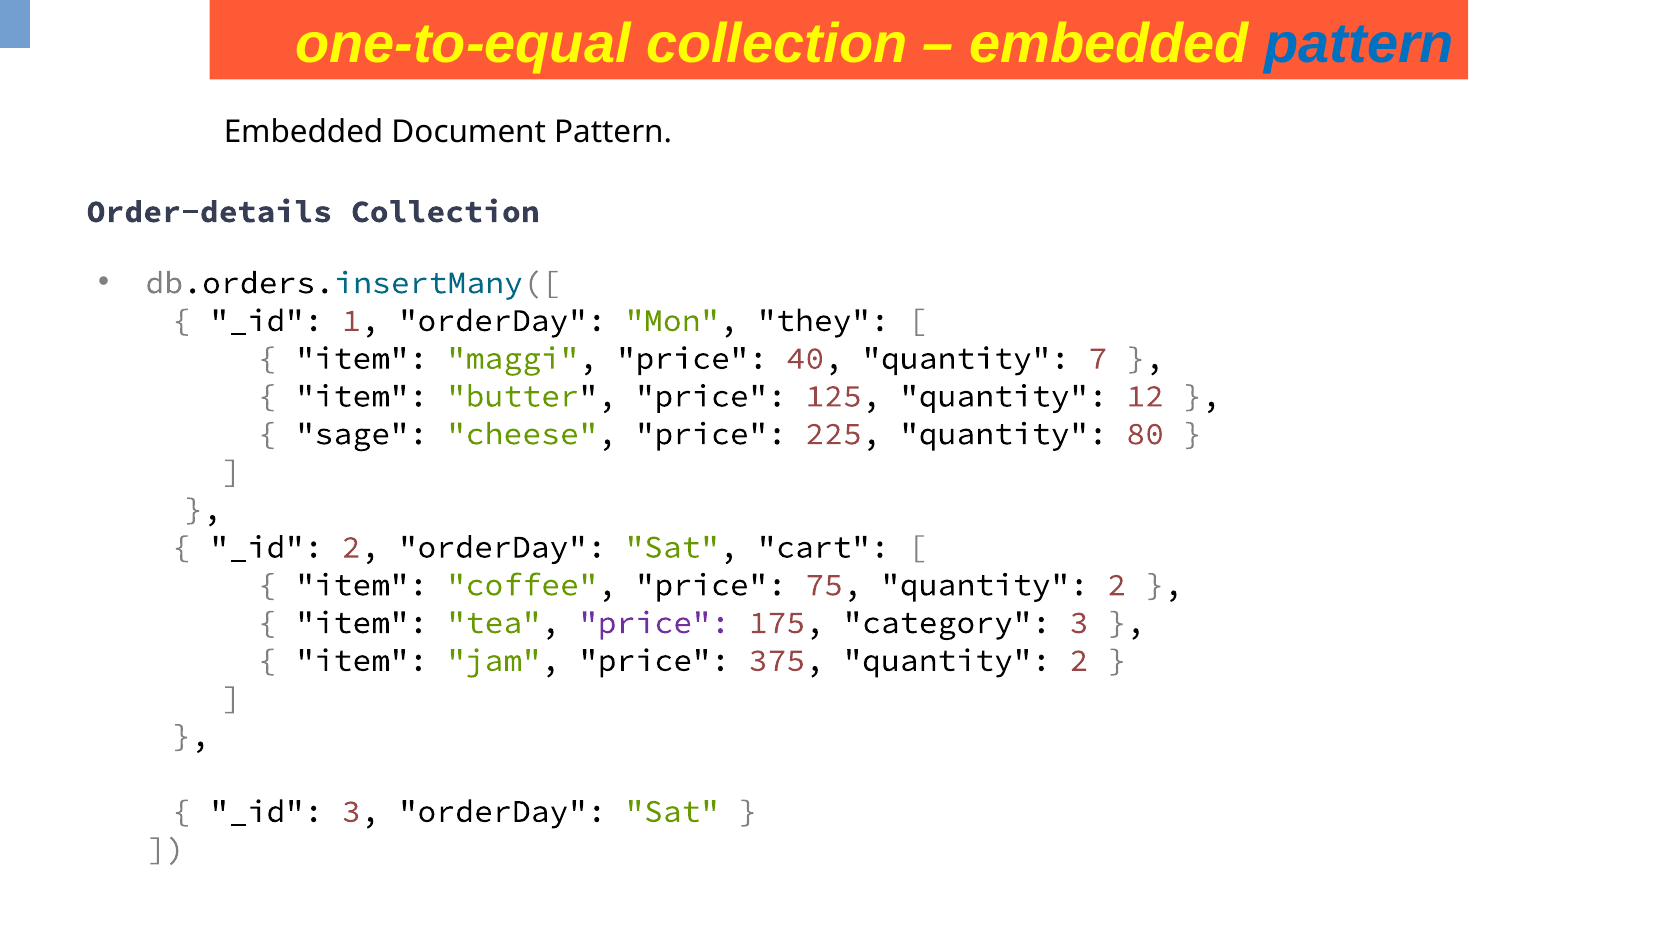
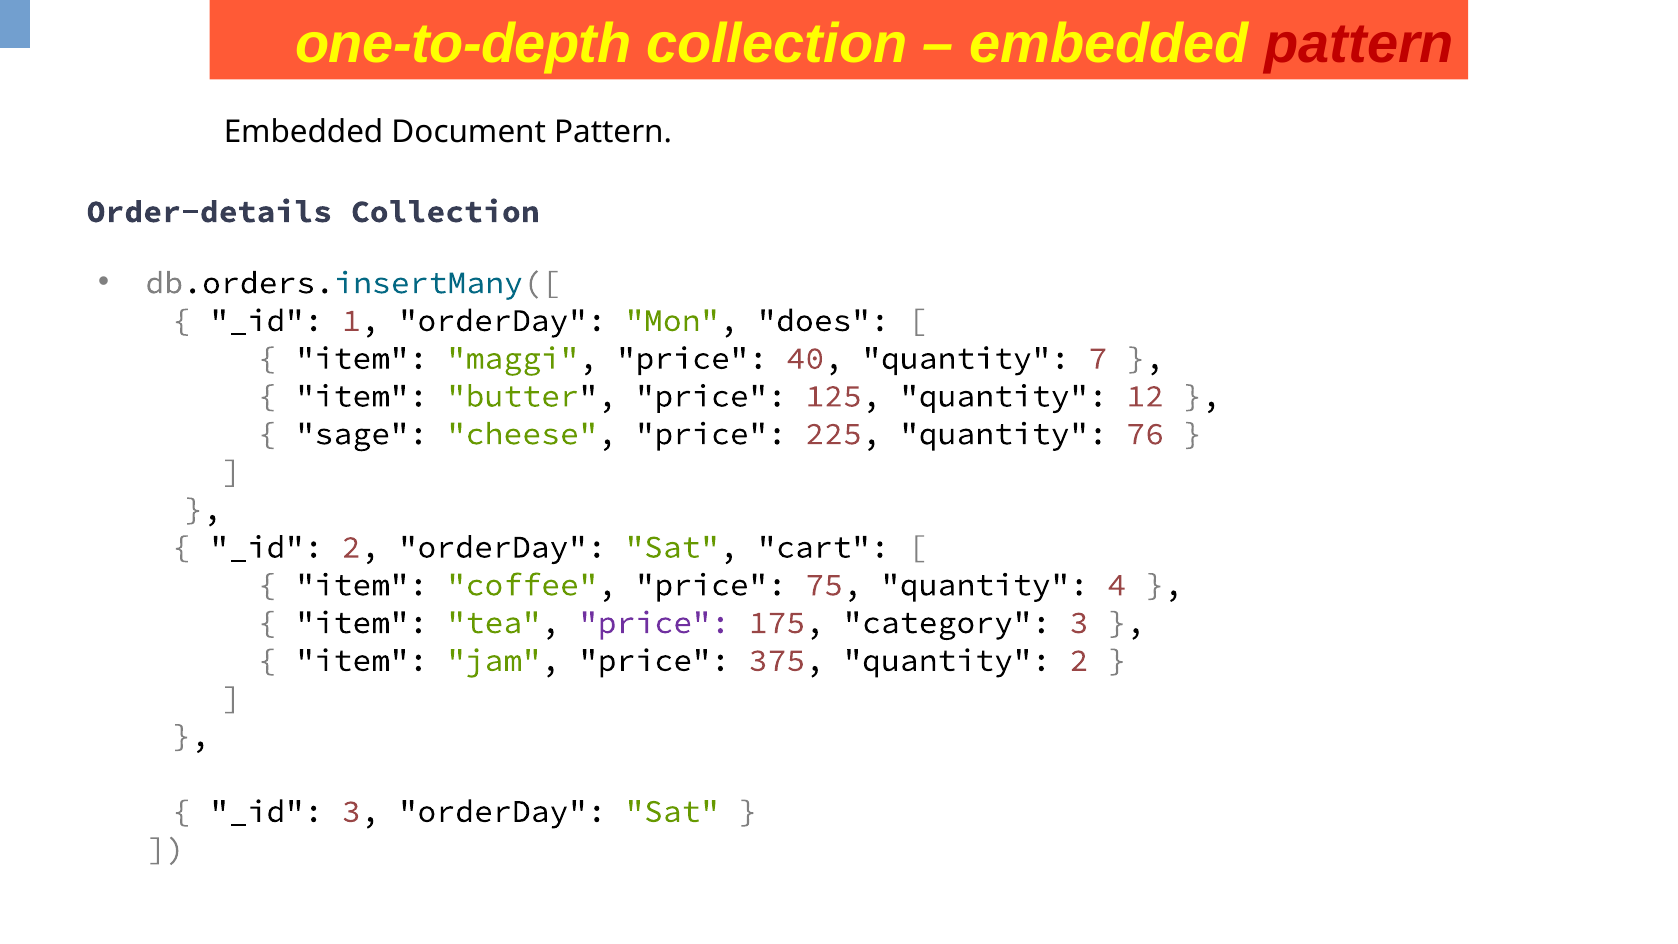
one-to-equal: one-to-equal -> one-to-depth (463, 44)
pattern colour: blue -> red (1359, 44)
they: they -> does (823, 321)
80: 80 -> 76 (1145, 434)
75 quantity 2: 2 -> 4 (1117, 585)
